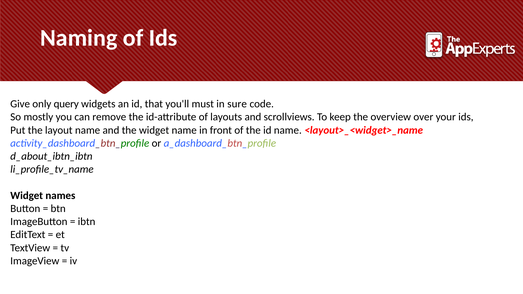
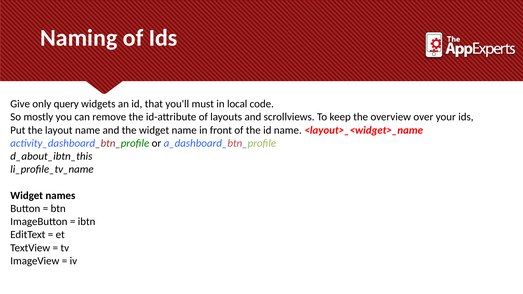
sure: sure -> local (237, 104)
d_about_ibtn_ibtn: d_about_ibtn_ibtn -> d_about_ibtn_this (51, 156)
